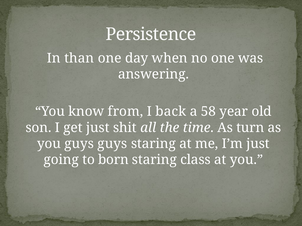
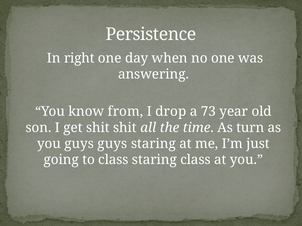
than: than -> right (79, 58)
back: back -> drop (171, 112)
58: 58 -> 73 (208, 112)
get just: just -> shit (98, 128)
to born: born -> class (113, 160)
